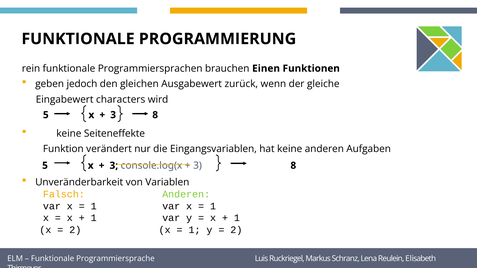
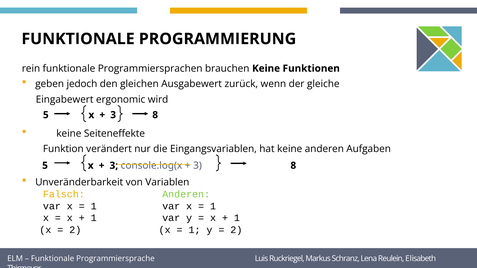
brauchen Einen: Einen -> Keine (266, 69)
characters: characters -> ergonomic (121, 100)
